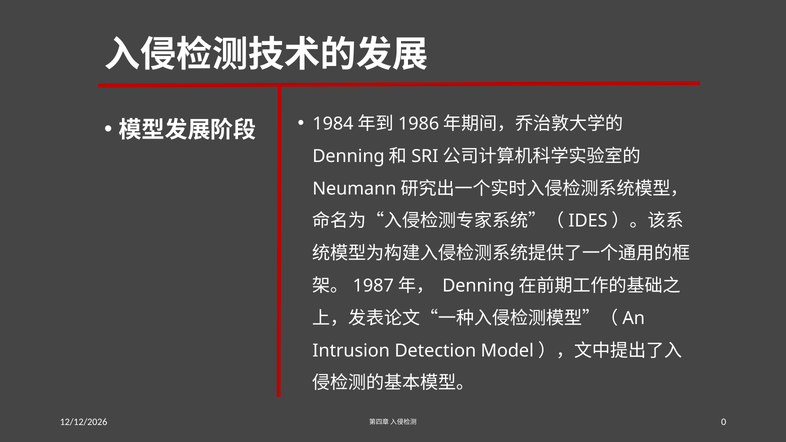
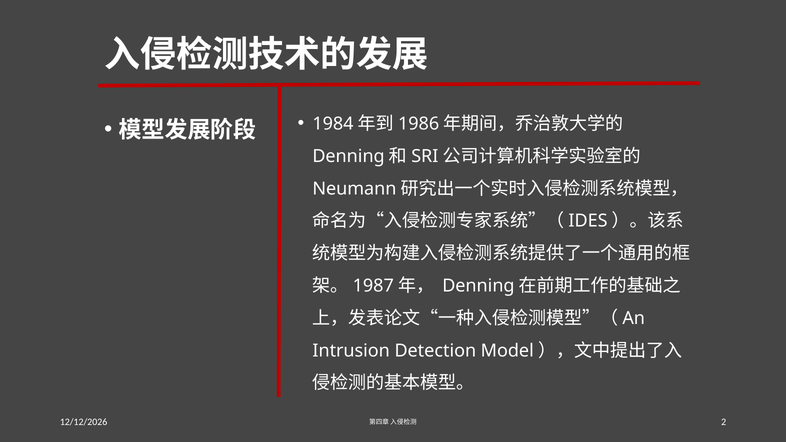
0: 0 -> 2 (724, 422)
